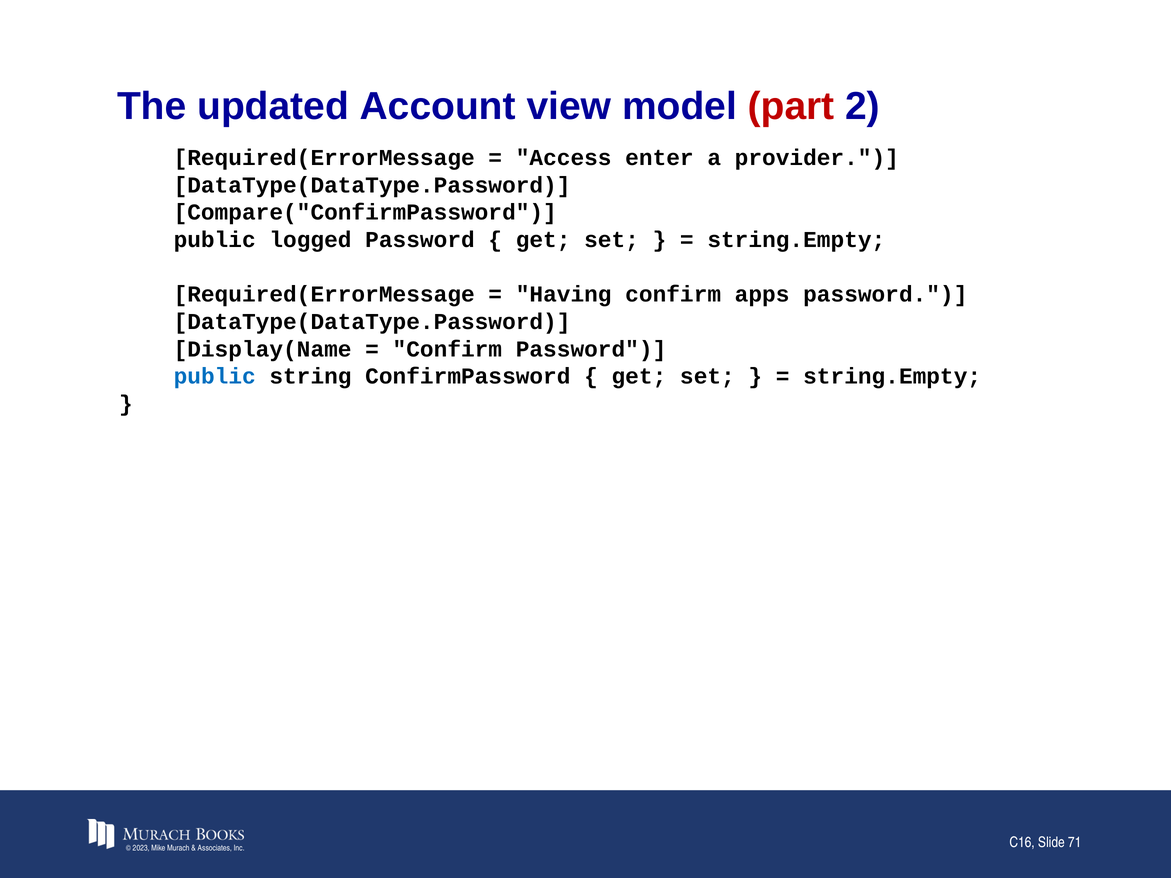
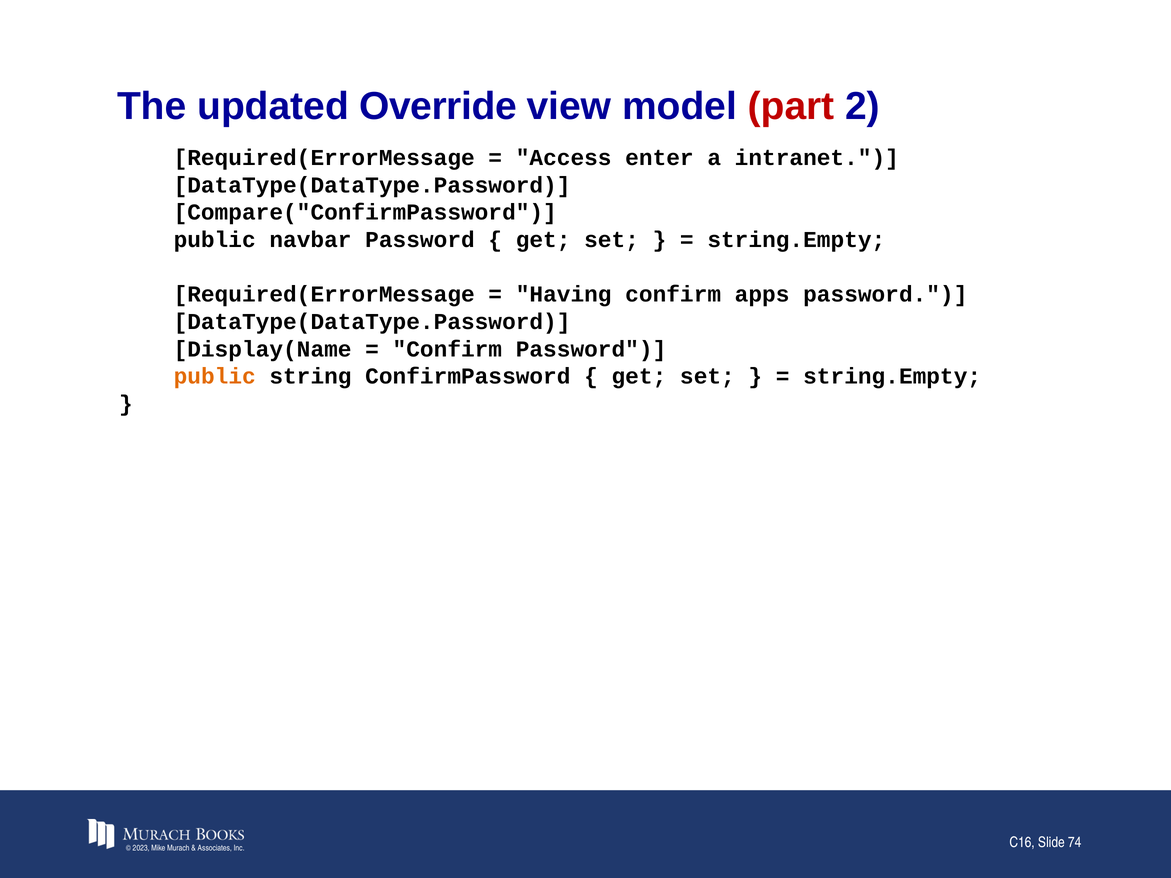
Account: Account -> Override (438, 106)
provider: provider -> intranet (817, 158)
logged: logged -> navbar (310, 240)
public colour: blue -> orange (215, 376)
71: 71 -> 74 (1075, 843)
